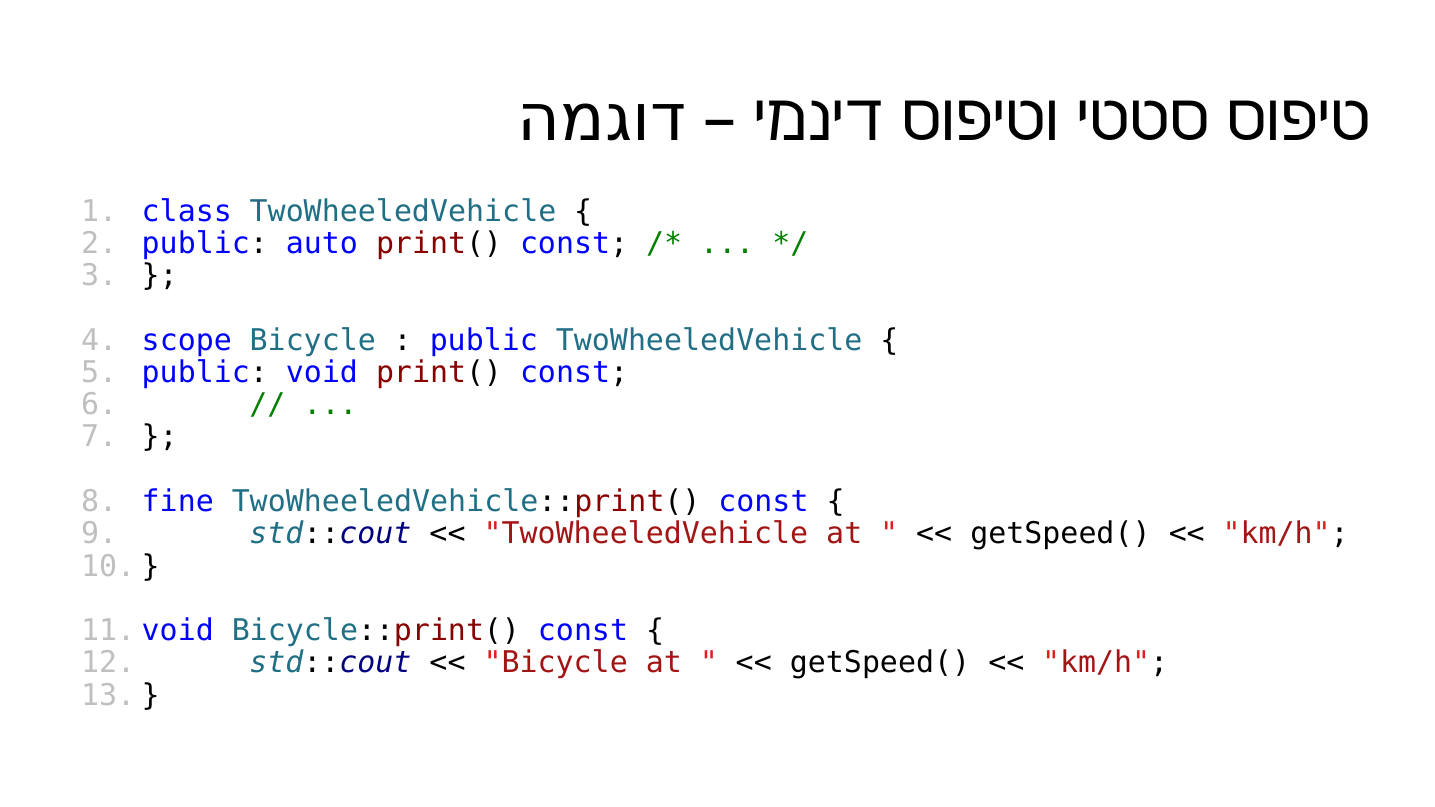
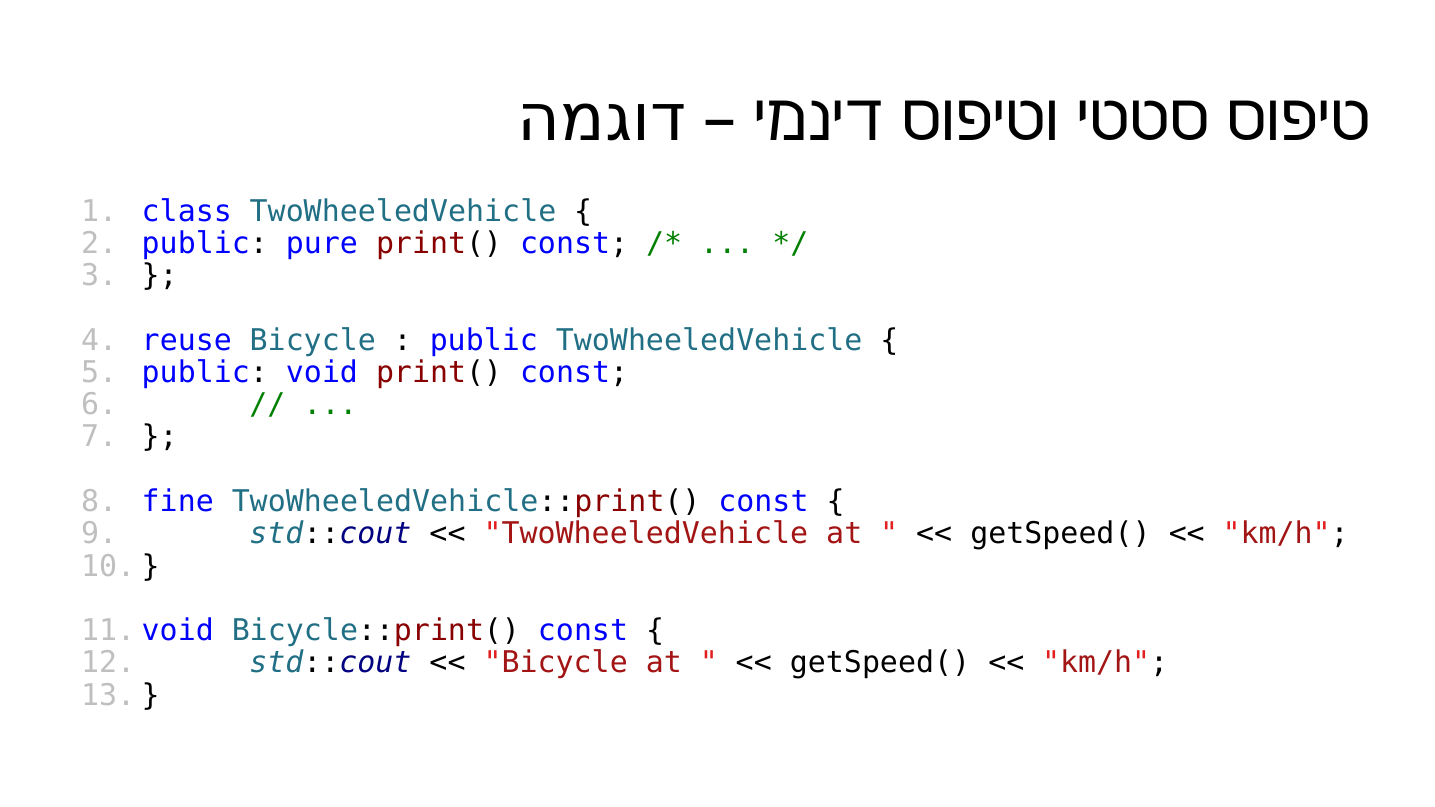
auto: auto -> pure (322, 243)
scope: scope -> reuse (187, 340)
